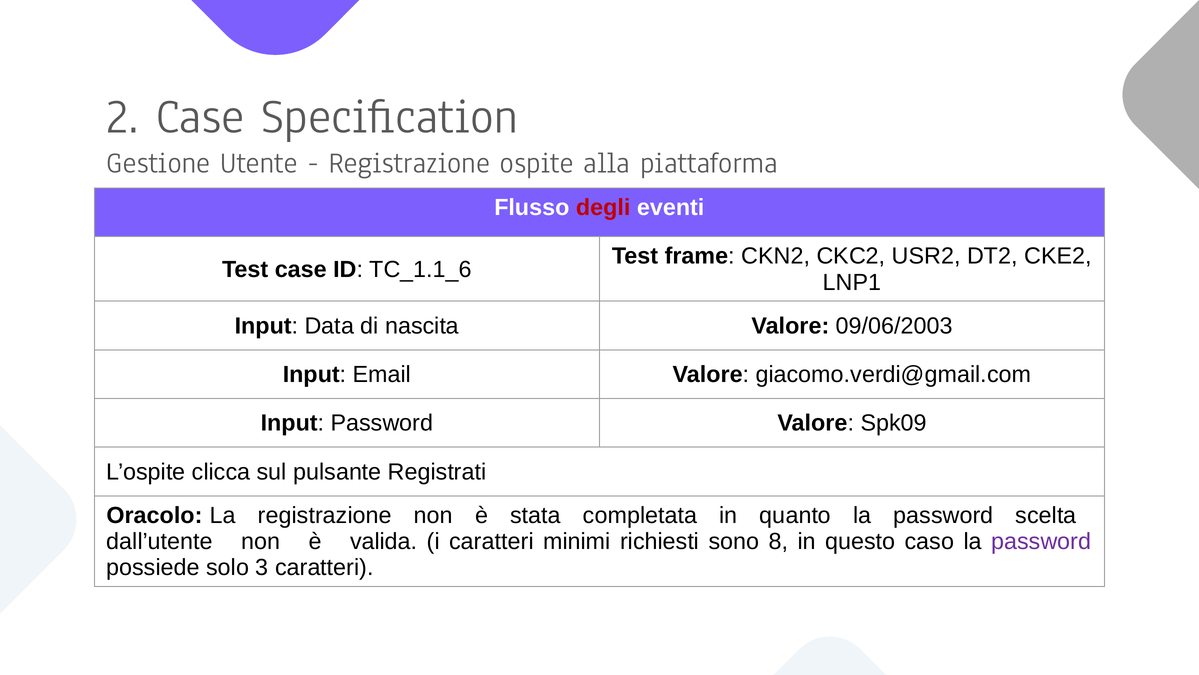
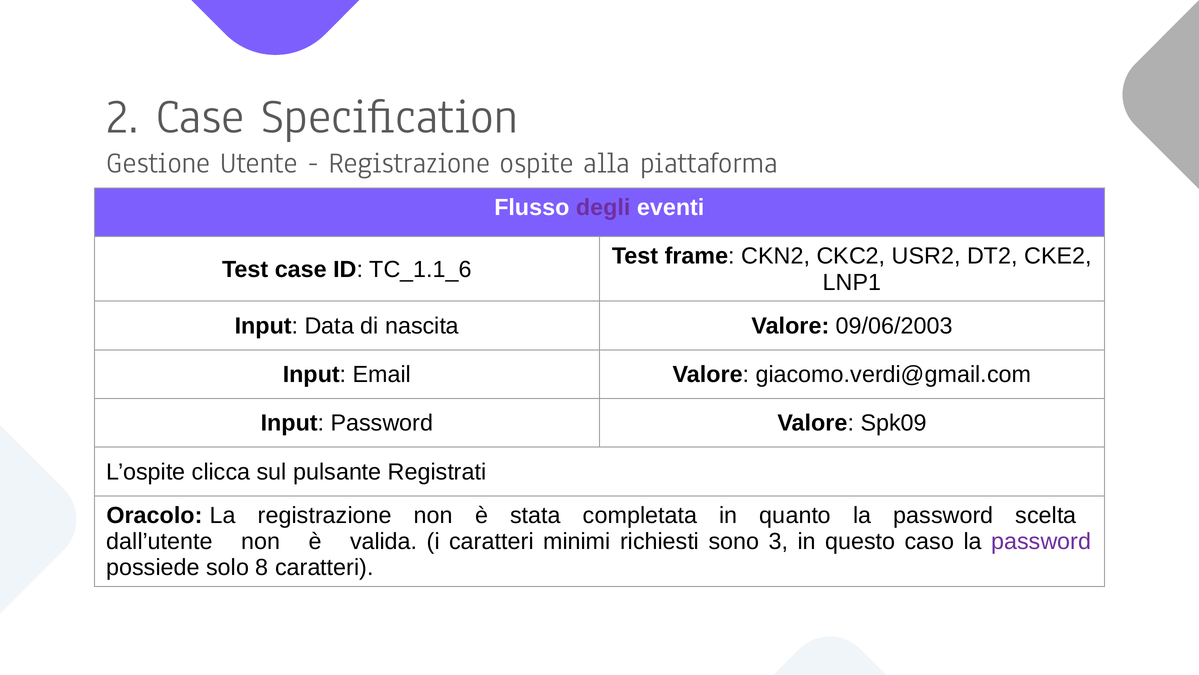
degli colour: red -> purple (603, 207)
8: 8 -> 3 (778, 541)
3: 3 -> 8 (262, 567)
